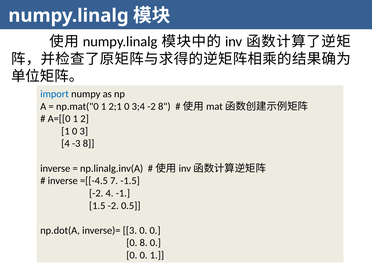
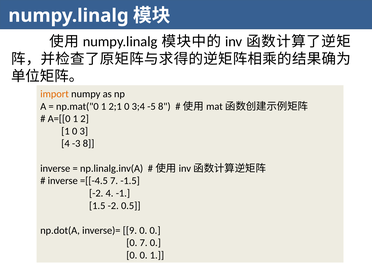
import colour: blue -> orange (55, 94)
3;4 -2: -2 -> -5 (151, 106)
inverse)= 3: 3 -> 9 (130, 230)
0 8: 8 -> 7 (144, 243)
